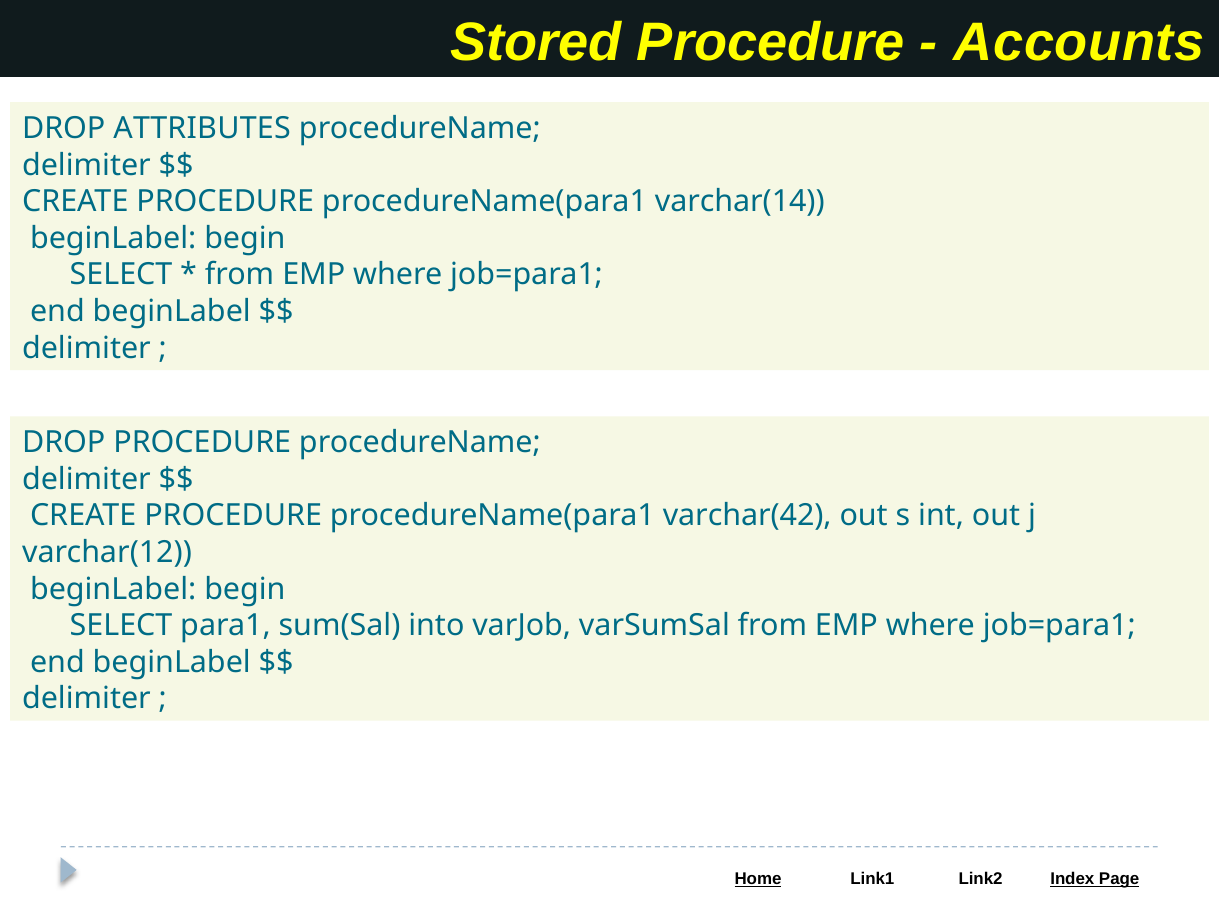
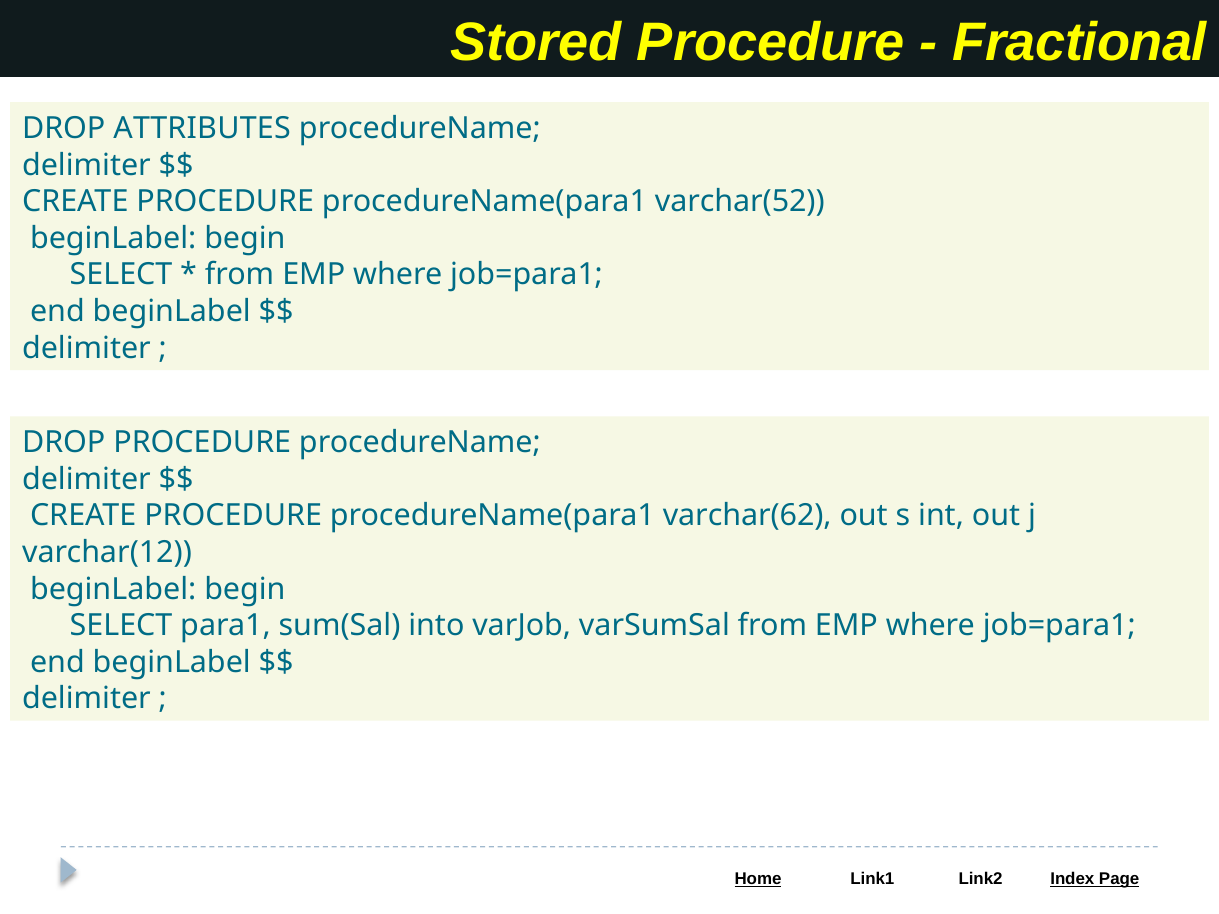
Accounts: Accounts -> Fractional (1080, 42)
varchar(14: varchar(14 -> varchar(52 (740, 202)
varchar(42: varchar(42 -> varchar(62 (747, 516)
